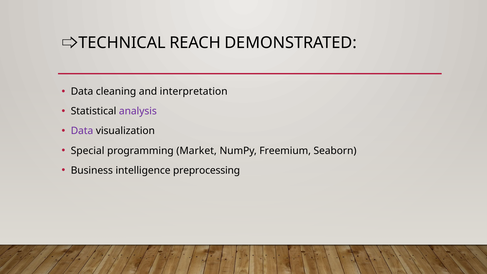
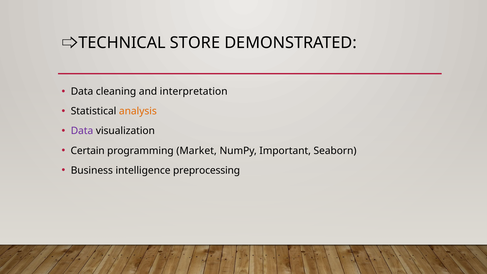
REACH: REACH -> STORE (195, 43)
analysis colour: purple -> orange (138, 111)
Special: Special -> Certain (88, 151)
Freemium: Freemium -> Important (285, 151)
